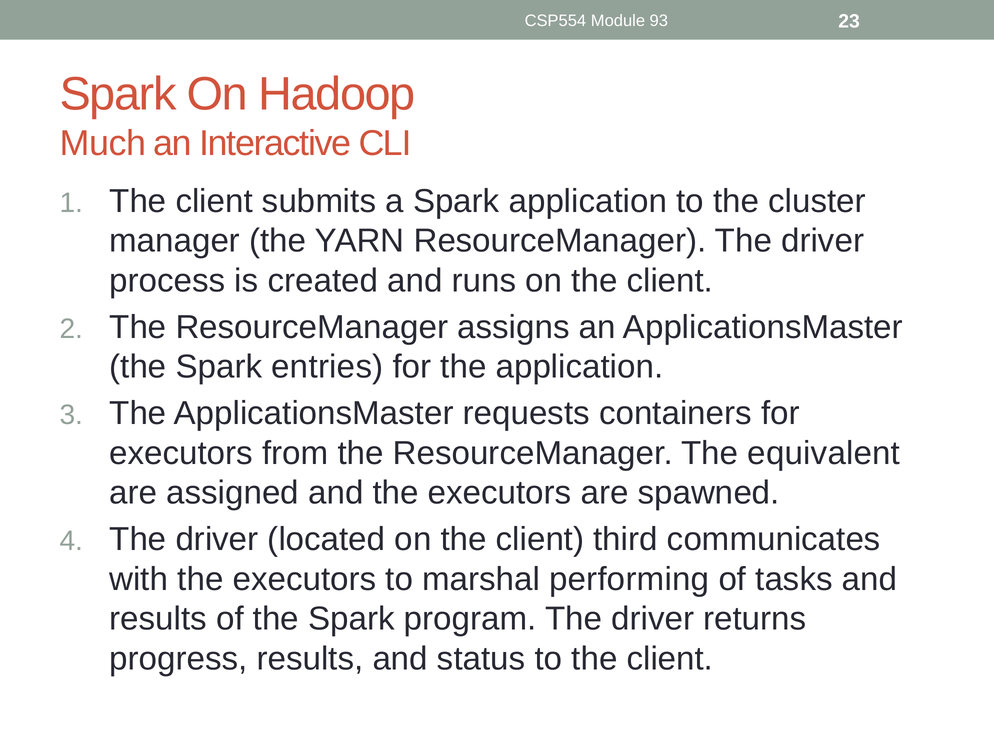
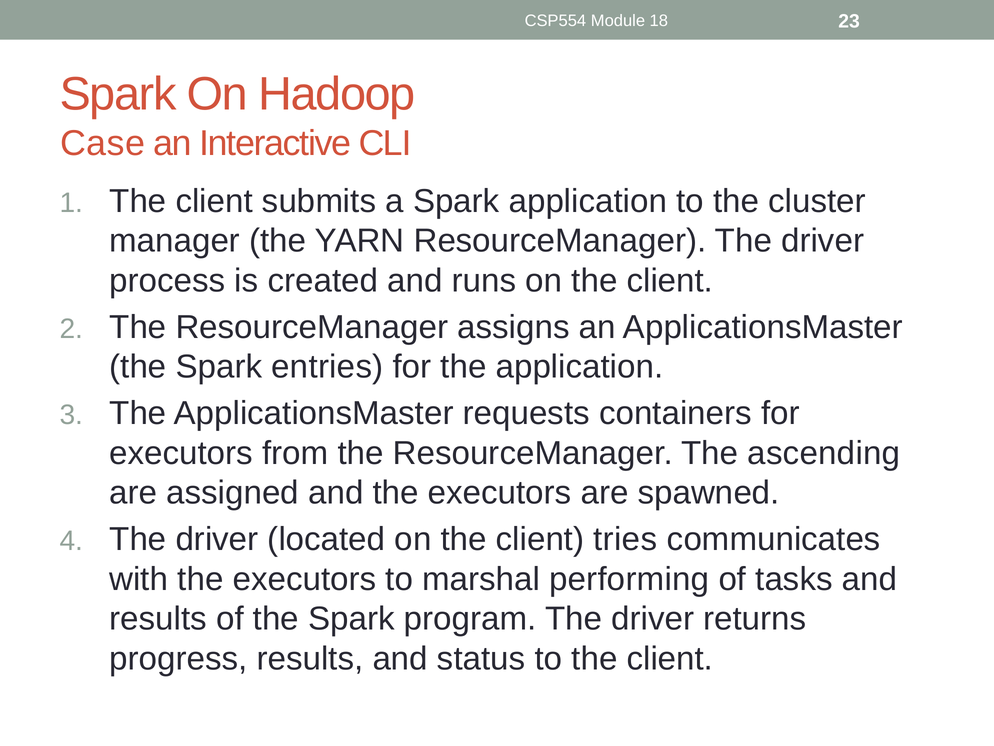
93: 93 -> 18 (659, 21)
Much: Much -> Case (103, 143)
equivalent: equivalent -> ascending (824, 453)
third: third -> tries (625, 539)
